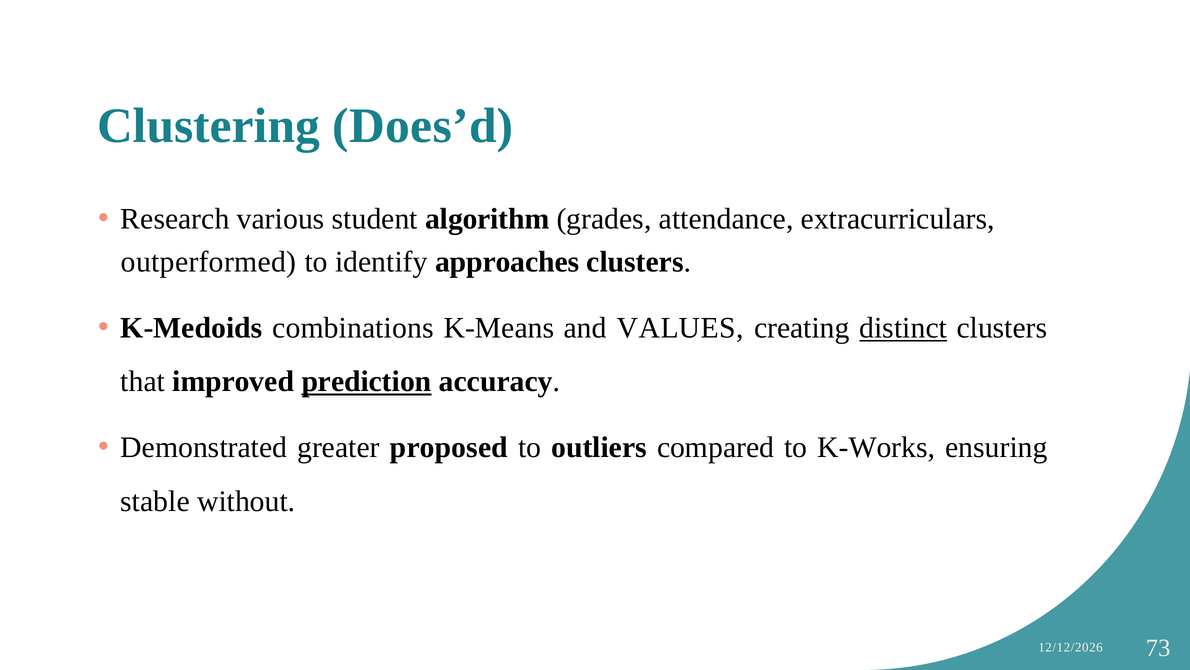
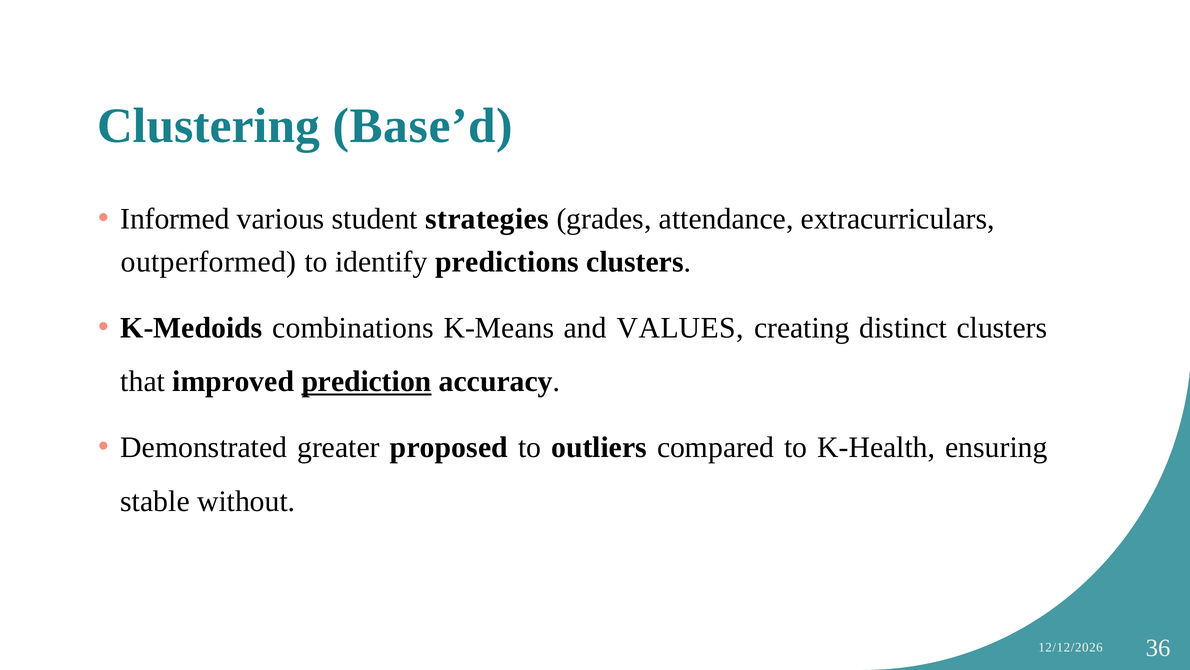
Does’d: Does’d -> Base’d (423, 126)
Research: Research -> Informed (175, 219)
algorithm: algorithm -> strategies (487, 219)
approaches: approaches -> predictions (507, 262)
distinct underline: present -> none (903, 328)
K-Works: K-Works -> K-Health (876, 447)
73: 73 -> 36 (1158, 648)
